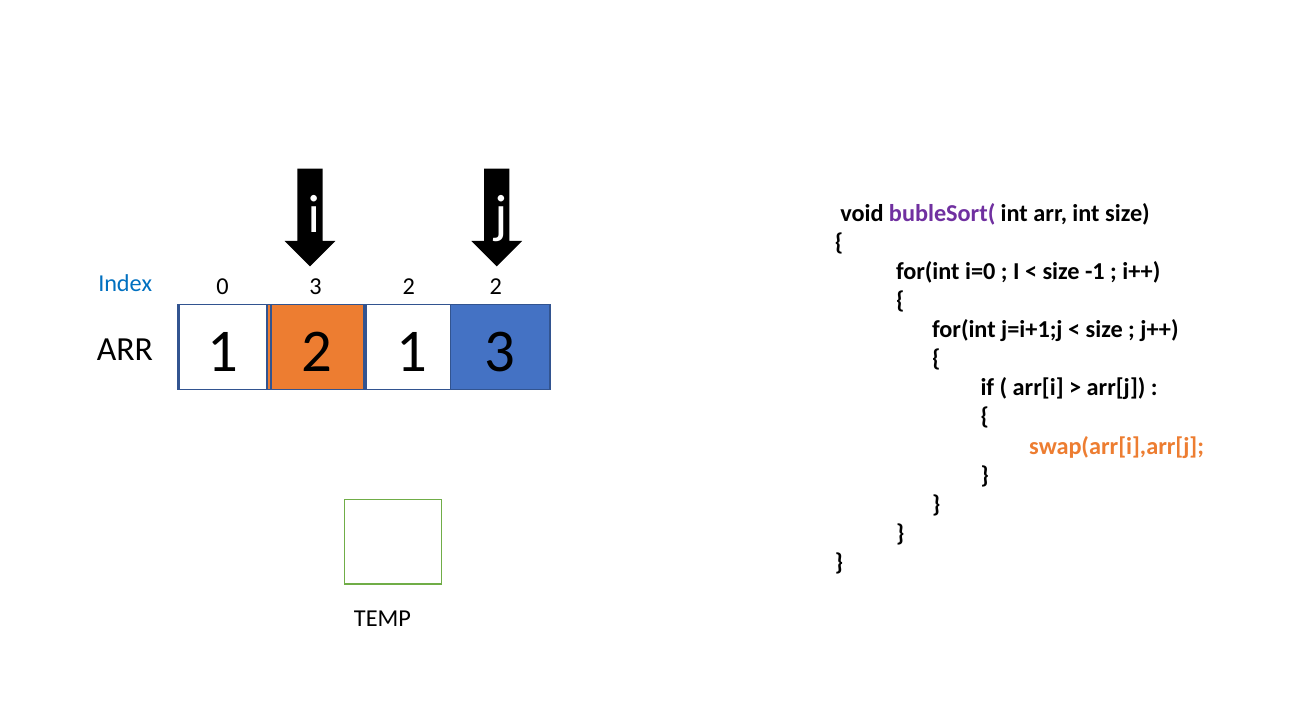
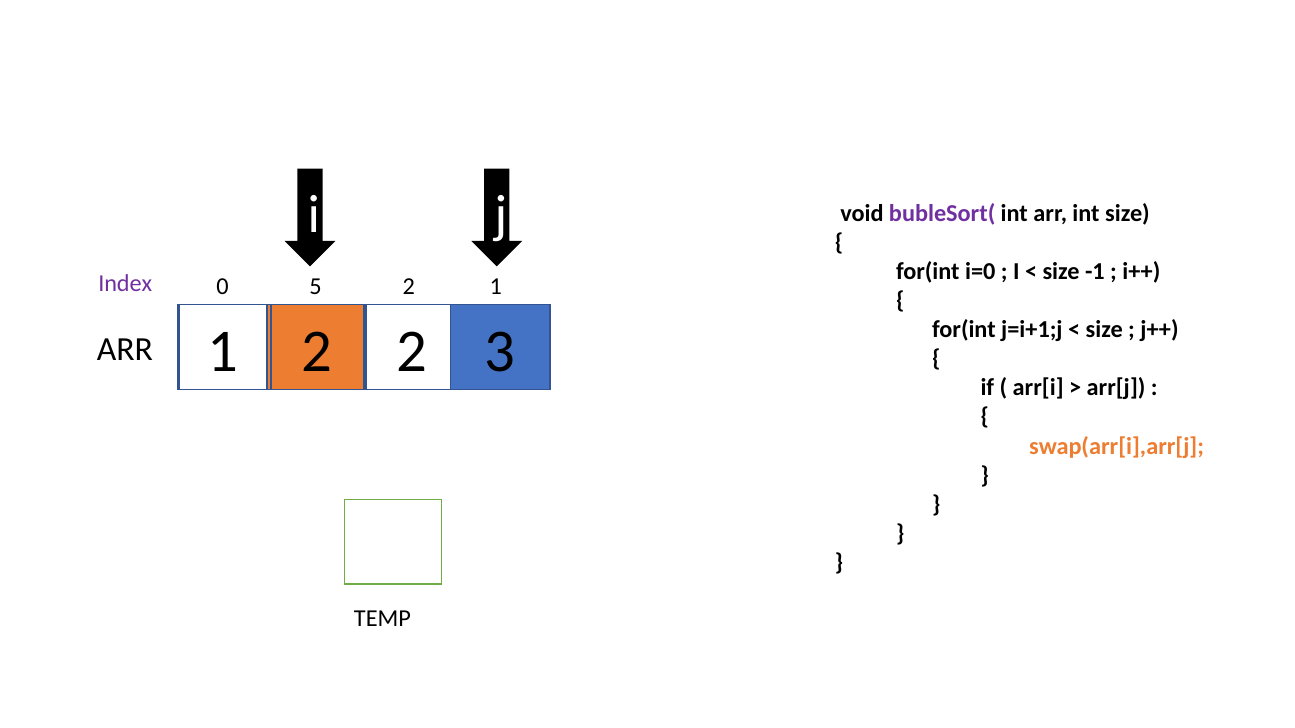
Index colour: blue -> purple (125, 284)
0 3: 3 -> 5 (316, 287)
2 2: 2 -> 1 (496, 287)
1: 1 -> 2 (411, 351)
